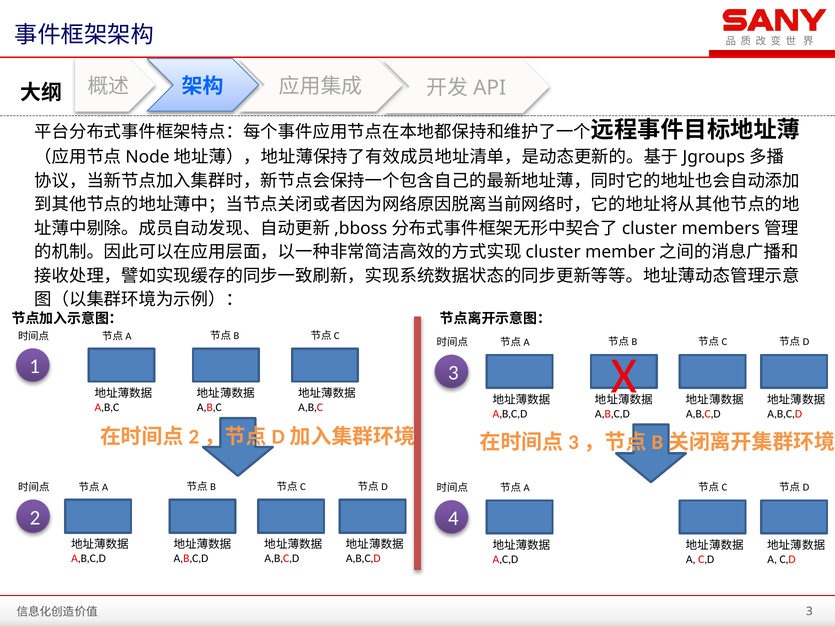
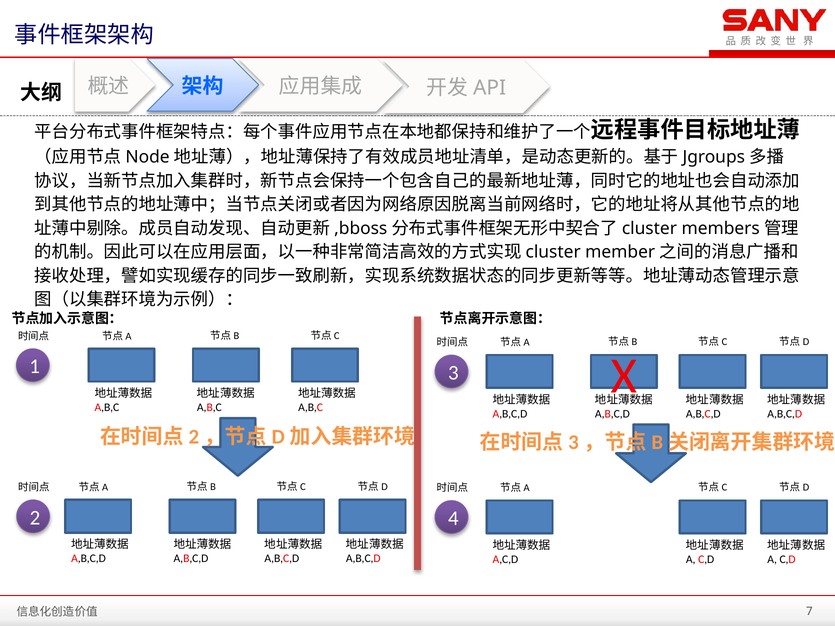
3: 3 -> 7 (809, 611)
